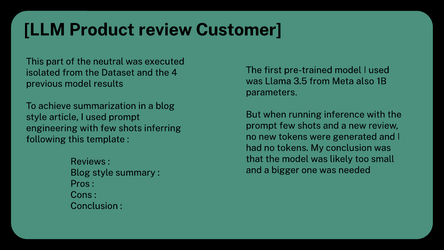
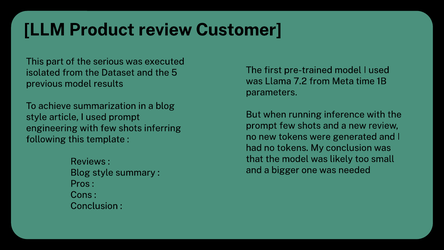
neutral: neutral -> serious (108, 61)
4: 4 -> 5 (174, 73)
3.5: 3.5 -> 7.2 (300, 81)
also: also -> time (365, 81)
